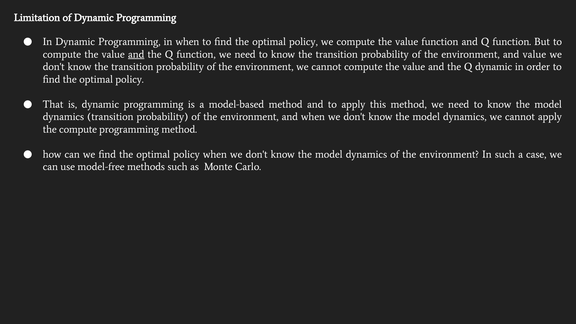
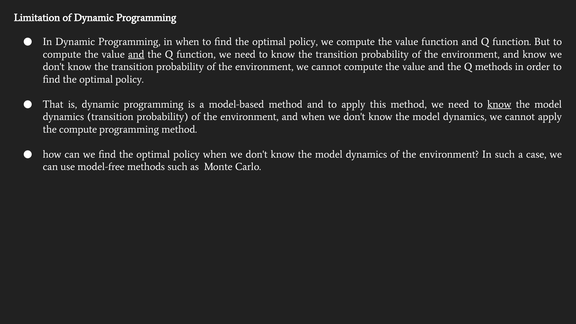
and value: value -> know (534, 54)
Q dynamic: dynamic -> methods (494, 67)
know underline: none -> present (499, 104)
